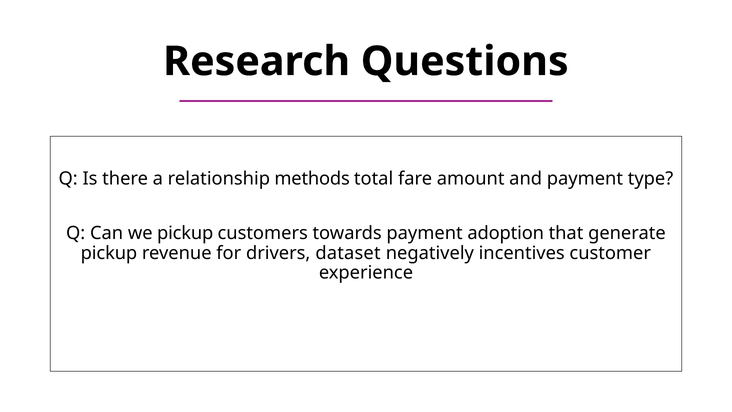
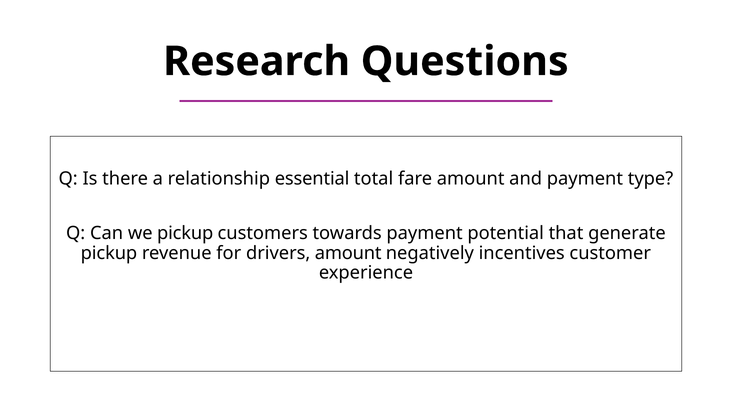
methods: methods -> essential (312, 178)
adoption: adoption -> potential (506, 233)
drivers dataset: dataset -> amount (348, 253)
